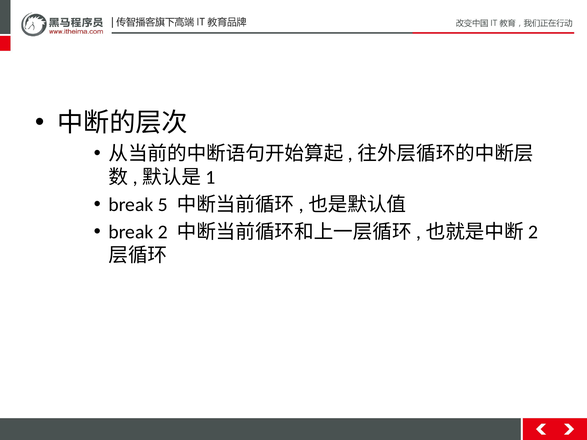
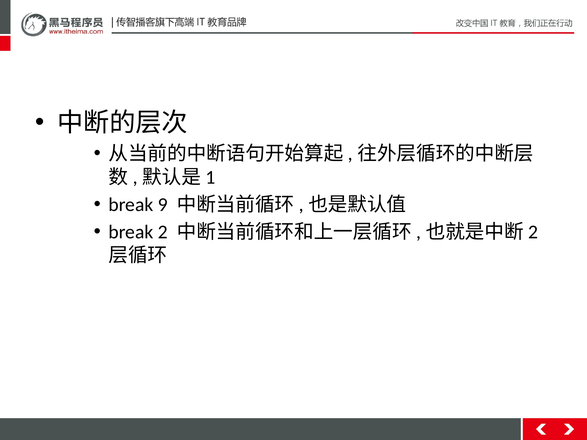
5: 5 -> 9 (163, 205)
